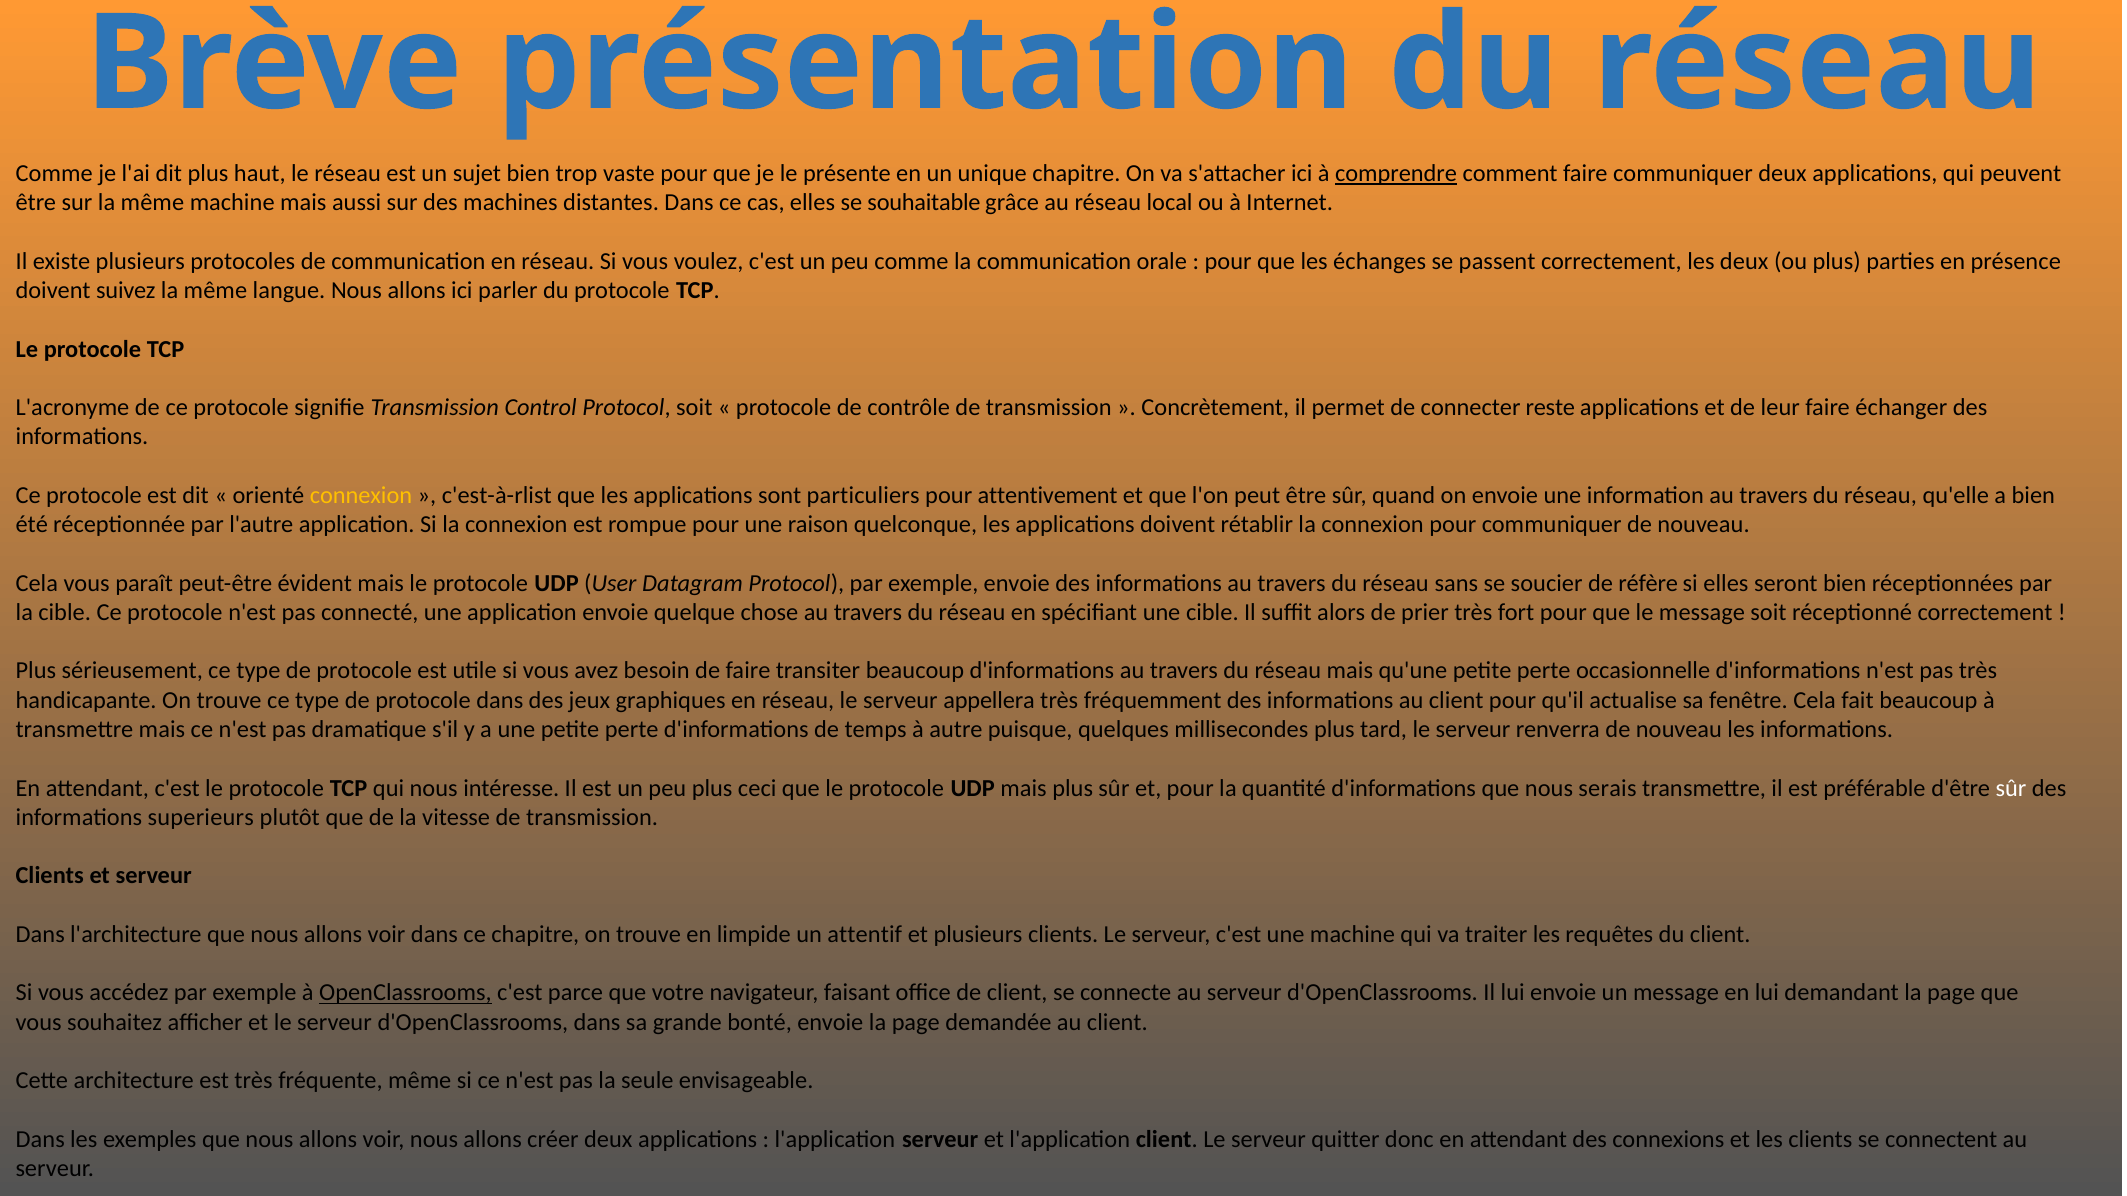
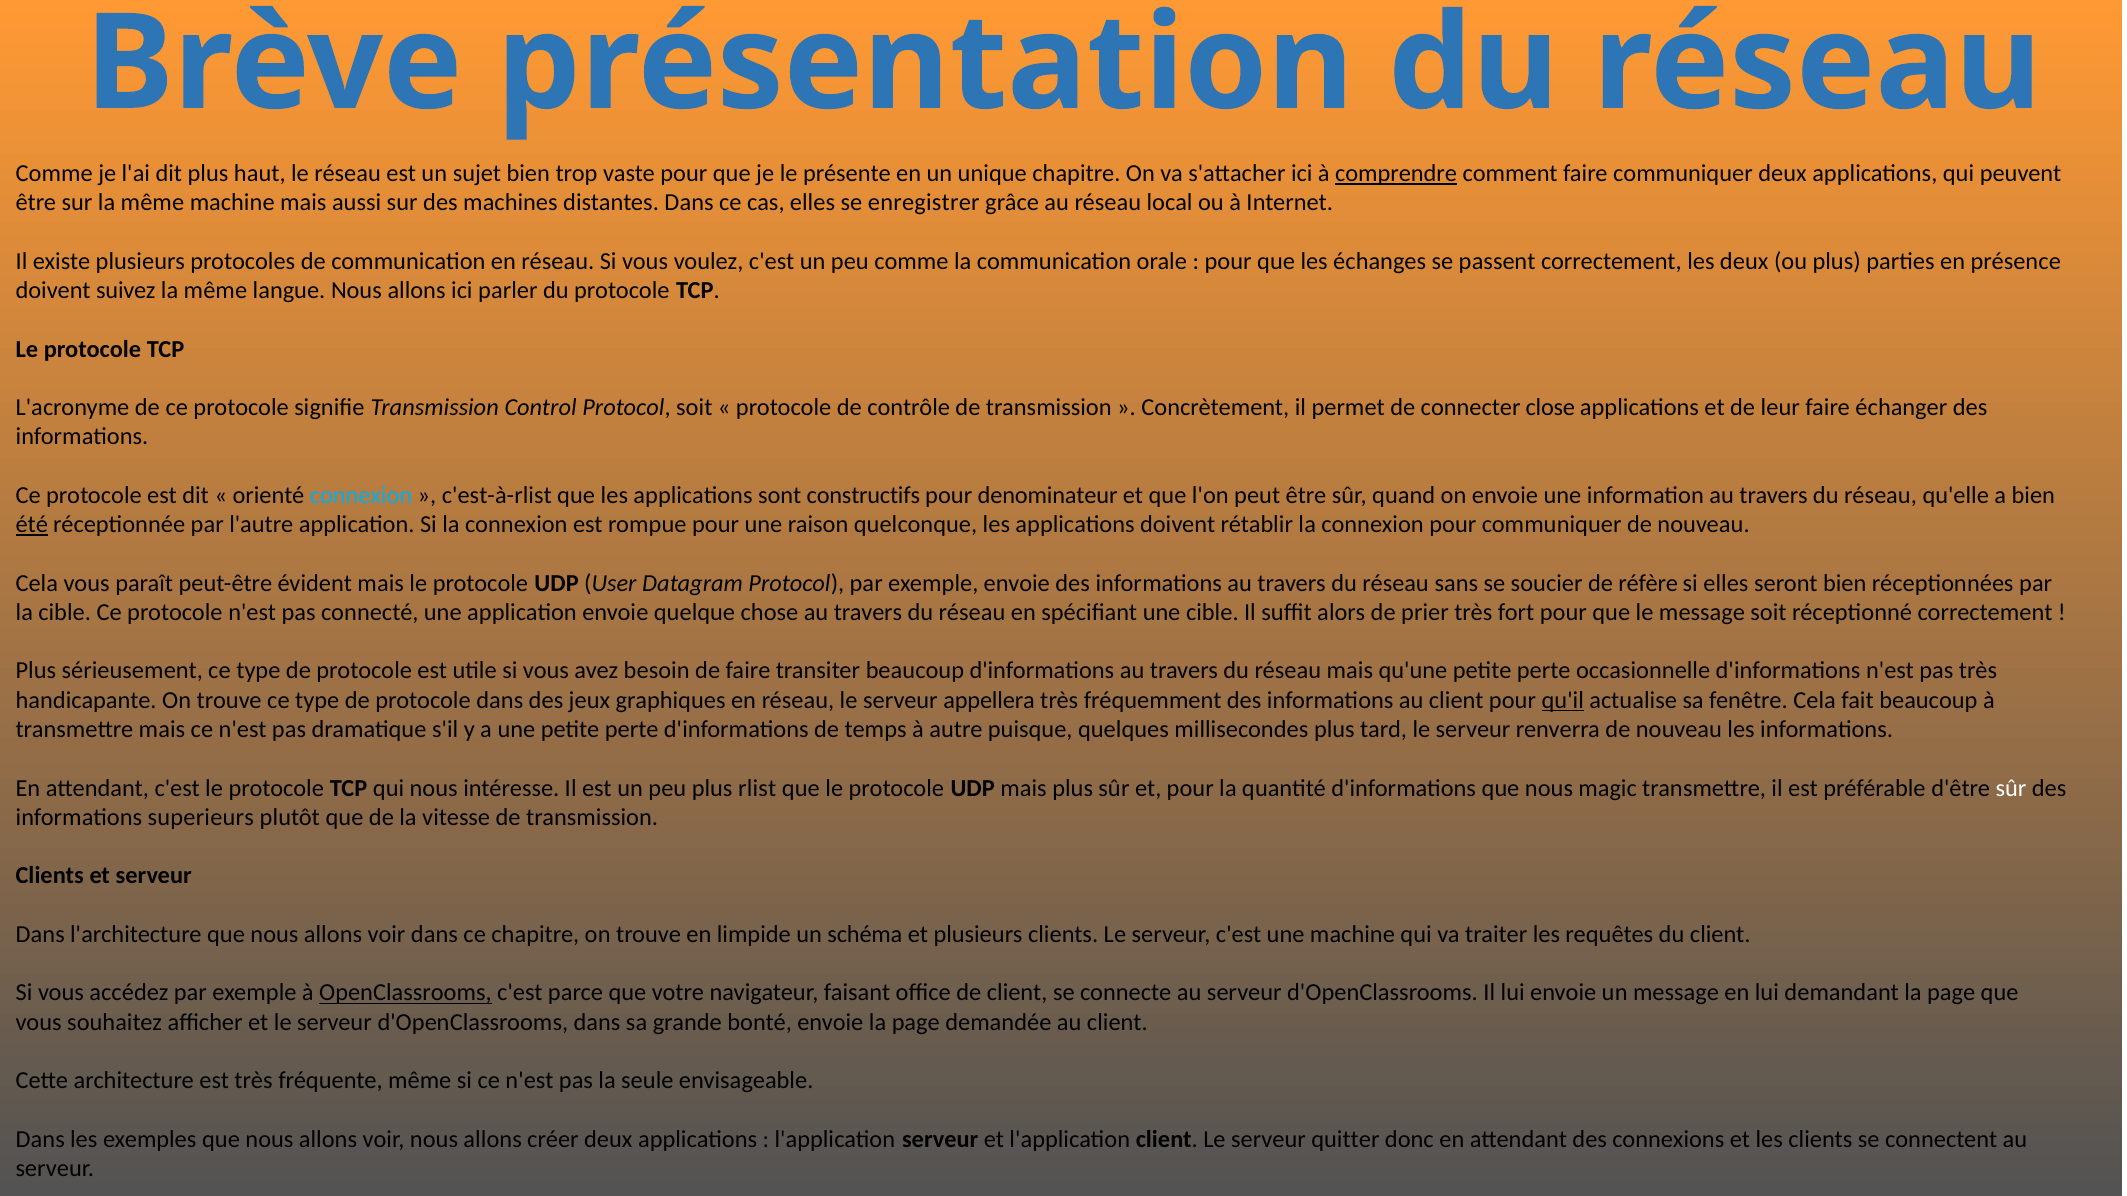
souhaitable: souhaitable -> enregistrer (924, 203)
reste: reste -> close (1550, 408)
connexion colour: yellow -> light blue (361, 496)
particuliers: particuliers -> constructifs (863, 496)
attentivement: attentivement -> denominateur (1048, 496)
été underline: none -> present (32, 525)
qu'il underline: none -> present (1563, 700)
ceci: ceci -> rlist (757, 788)
serais: serais -> magic (1608, 788)
attentif: attentif -> schéma (865, 935)
